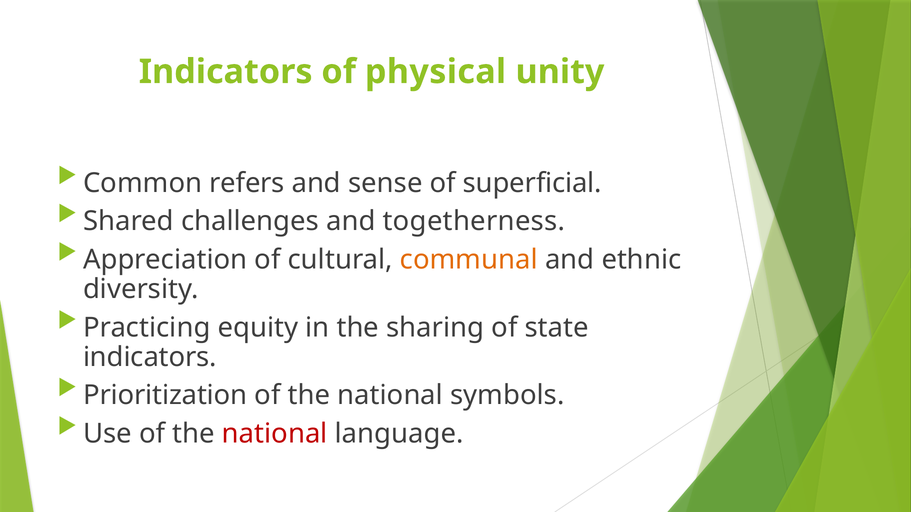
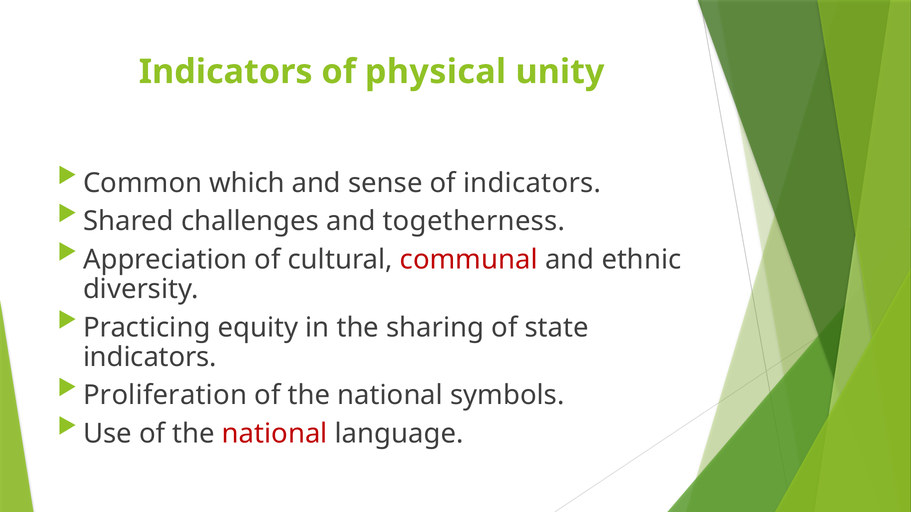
refers: refers -> which (247, 183)
of superficial: superficial -> indicators (532, 183)
communal colour: orange -> red (469, 260)
Prioritization: Prioritization -> Proliferation (165, 396)
